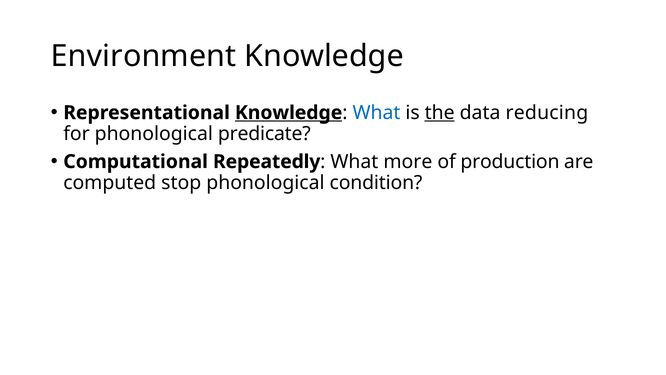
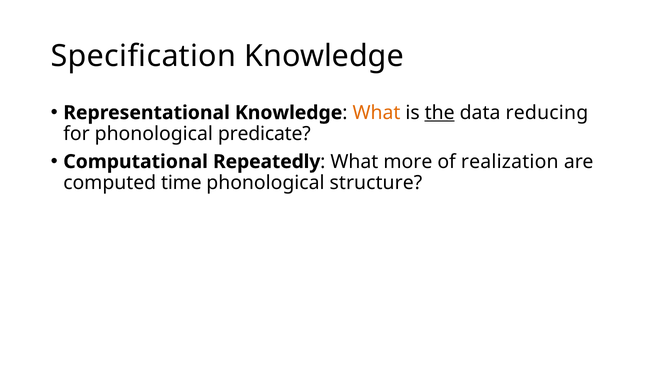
Environment: Environment -> Specification (143, 56)
Knowledge underline: present -> none (289, 113)
What colour: blue -> orange (376, 113)
production: production -> realization (510, 162)
stop: stop -> time (181, 182)
condition: condition -> structure (376, 182)
